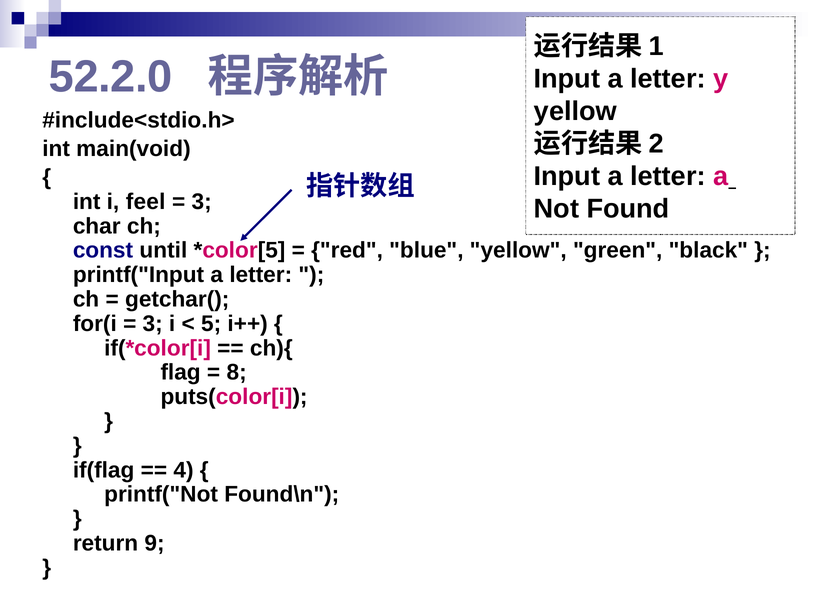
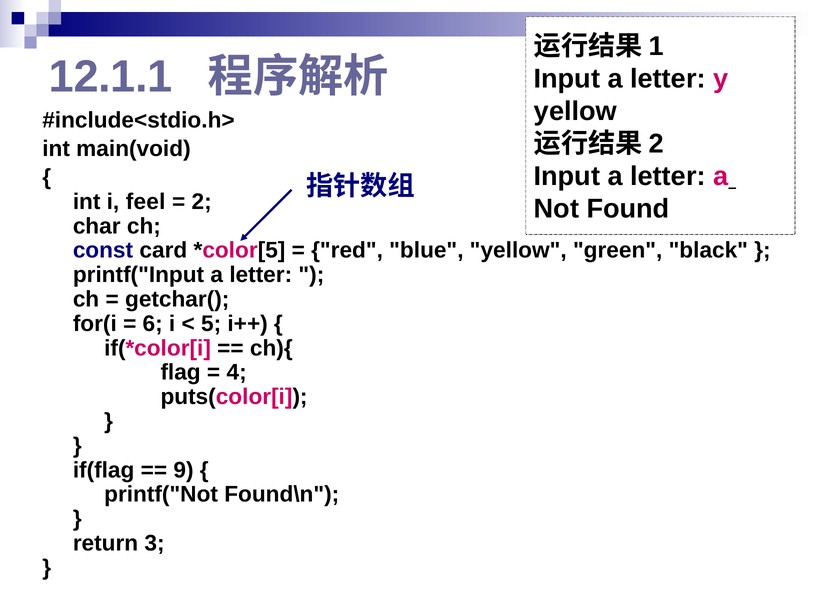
52.2.0: 52.2.0 -> 12.1.1 (111, 77)
3: 3 -> 2 (202, 202)
until: until -> card (163, 251)
3: 3 -> 6 (153, 324)
8: 8 -> 4 (237, 373)
4: 4 -> 9 (183, 470)
9: 9 -> 3 (154, 544)
